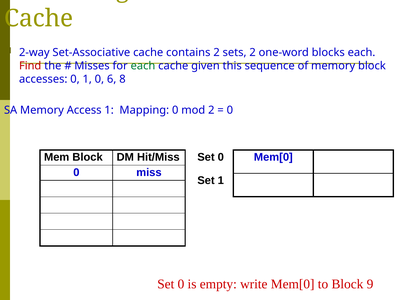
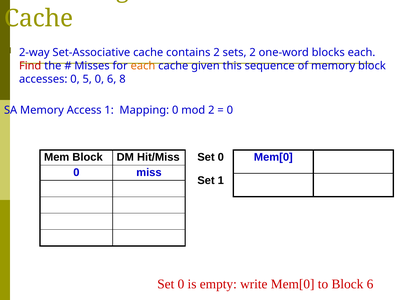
each colour: green -> orange (143, 66)
0 1: 1 -> 5 (87, 79)
Block 9: 9 -> 6 (370, 284)
